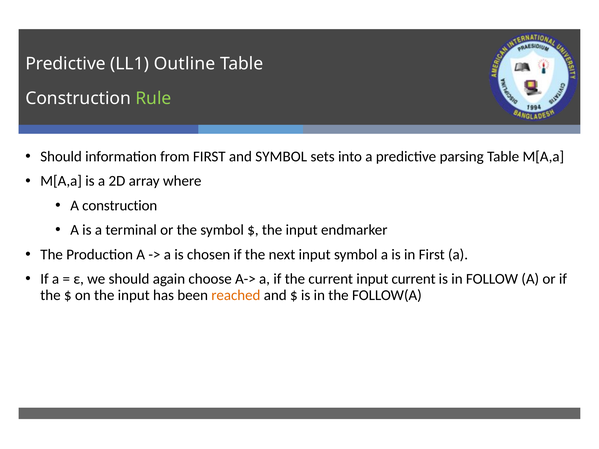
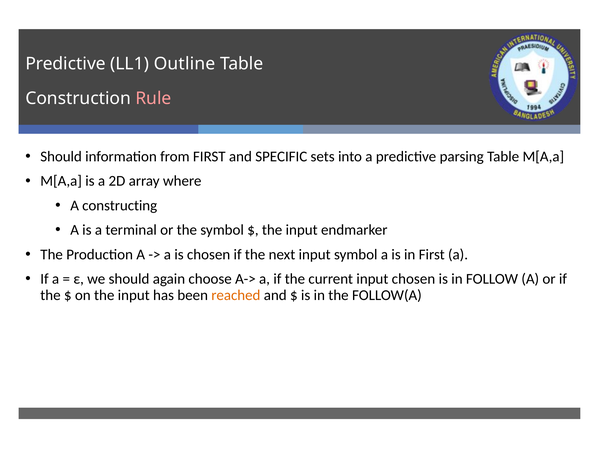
Rule colour: light green -> pink (153, 98)
and SYMBOL: SYMBOL -> SPECIFIC (281, 157)
A construction: construction -> constructing (120, 206)
input current: current -> chosen (413, 279)
